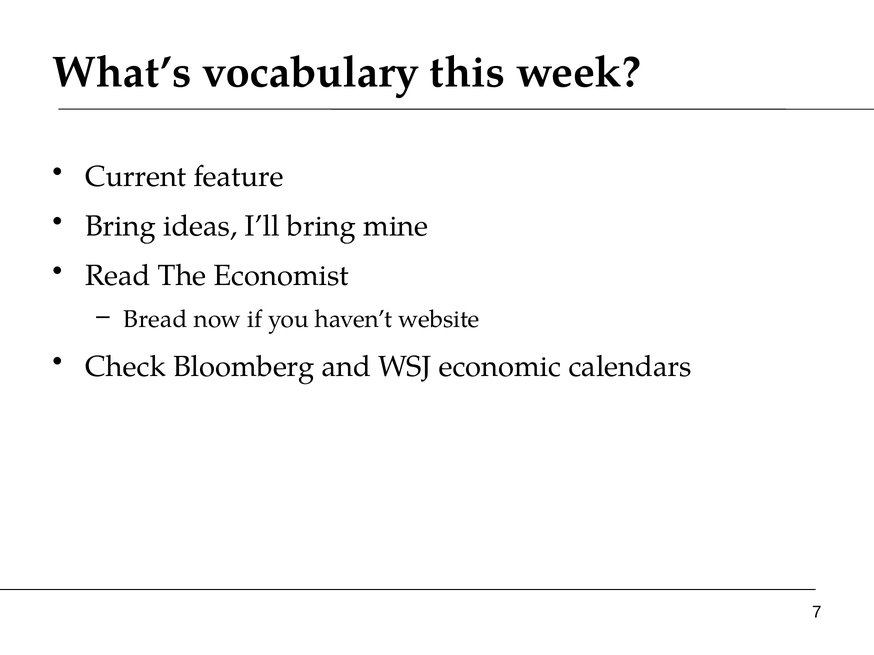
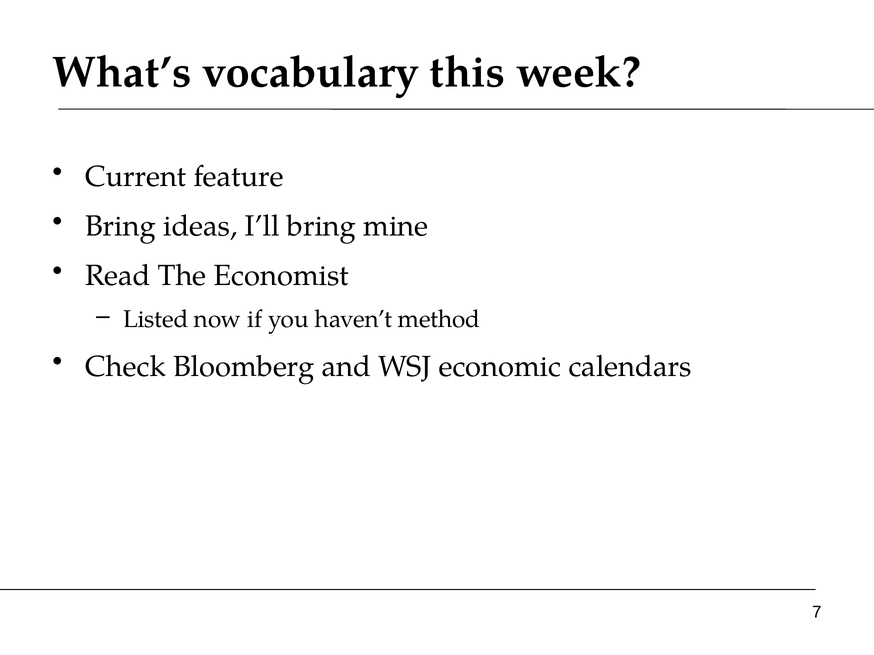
Bread: Bread -> Listed (156, 320)
website: website -> method (439, 320)
